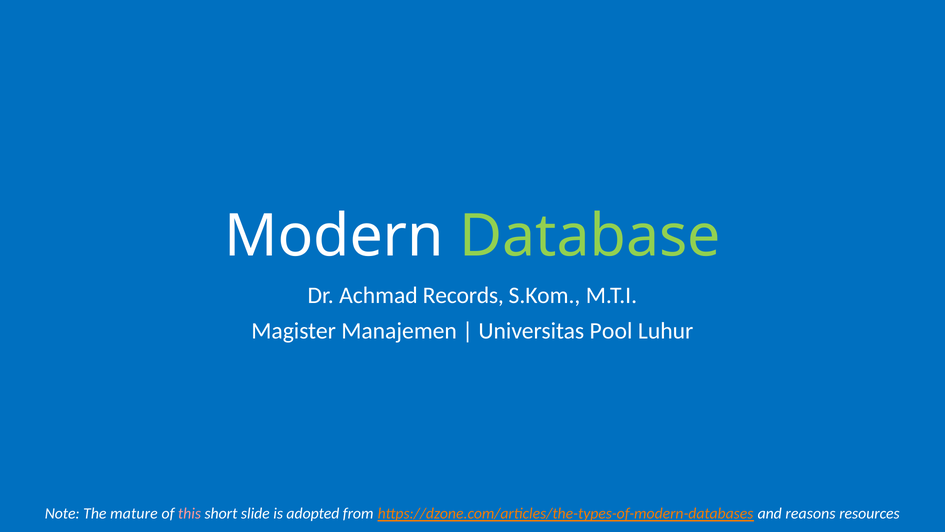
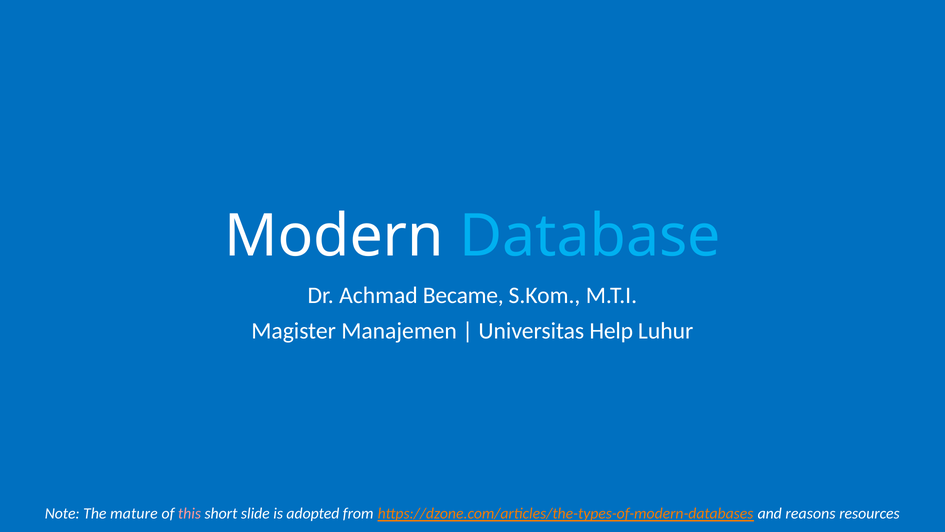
Database colour: light green -> light blue (590, 236)
Records: Records -> Became (463, 295)
Pool: Pool -> Help (611, 331)
